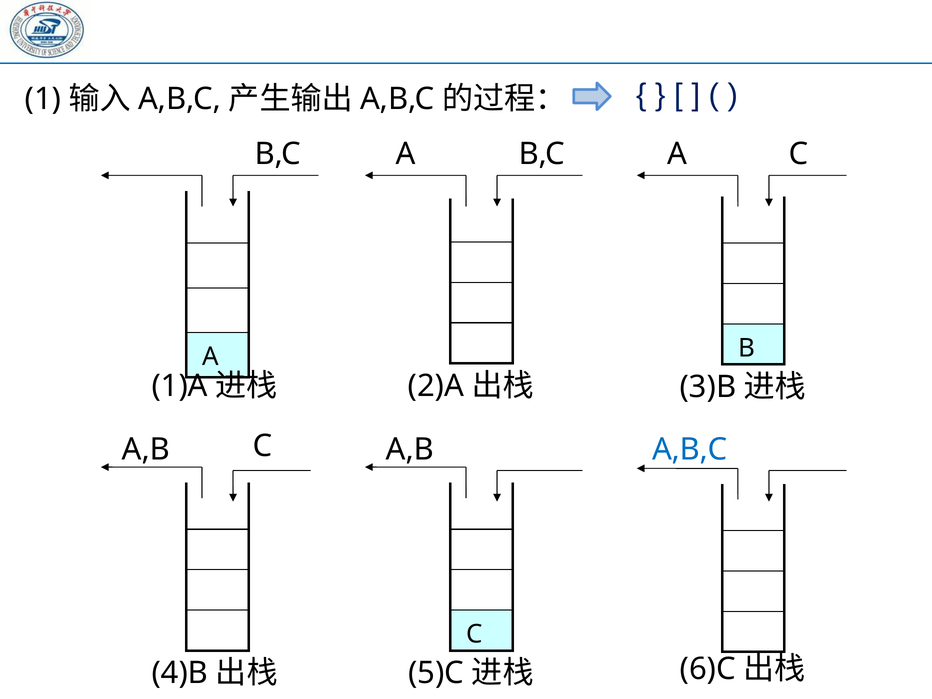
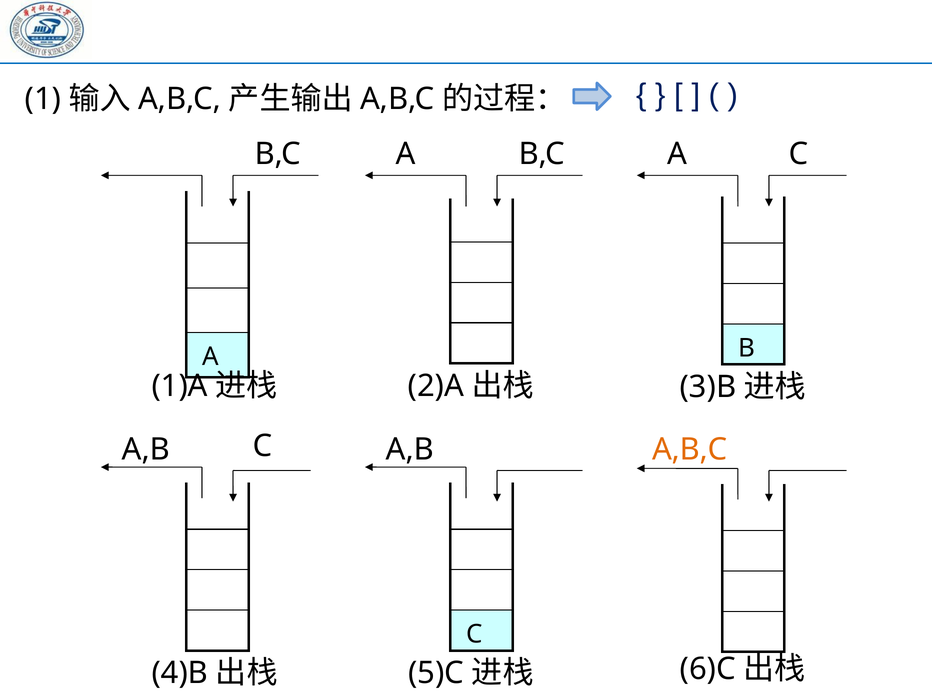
A,B,C colour: blue -> orange (690, 449)
